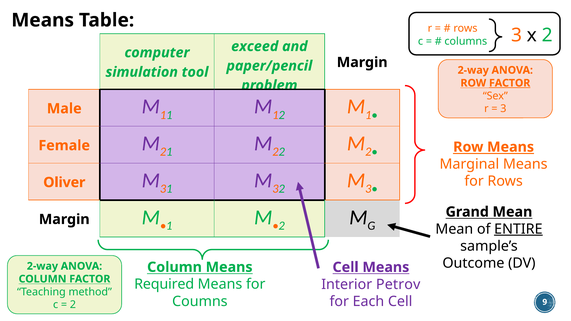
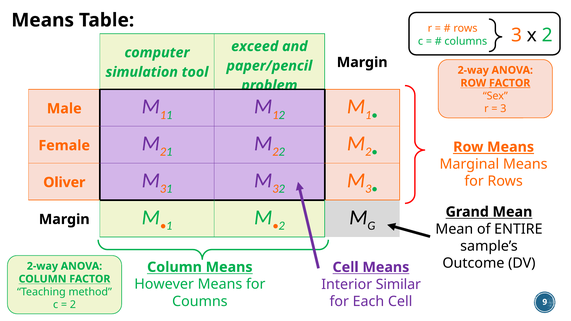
ENTIRE underline: present -> none (518, 229)
Required: Required -> However (164, 284)
Petrov: Petrov -> Similar (398, 285)
